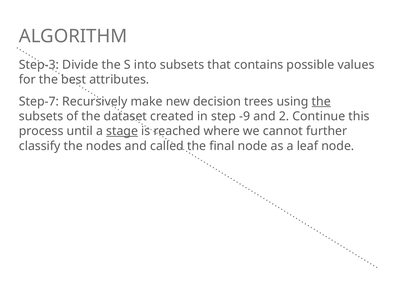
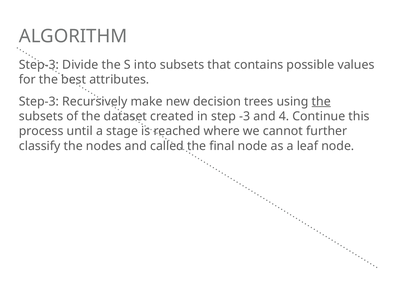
Step-7: Step-7 -> Step-3 (39, 101)
-9: -9 -> -3 (245, 116)
2: 2 -> 4 (284, 116)
stage underline: present -> none (122, 131)
